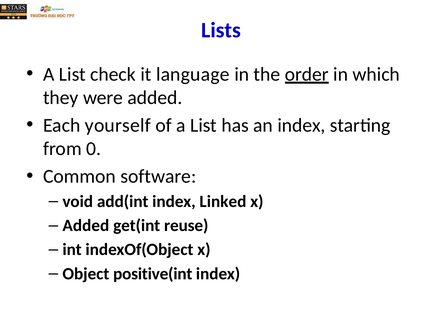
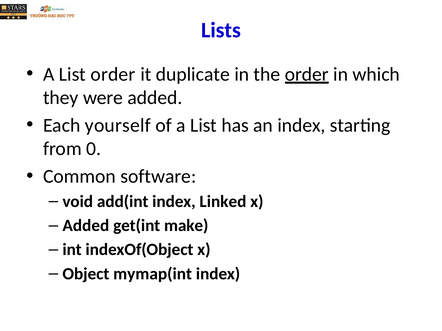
List check: check -> order (113, 74)
language: language -> duplicate (193, 74)
reuse: reuse -> make (186, 226)
positive(int: positive(int -> mymap(int (153, 274)
